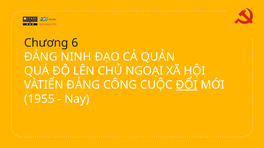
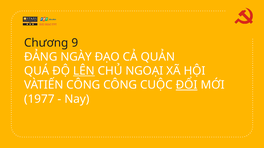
6: 6 -> 9 (75, 43)
NINH: NINH -> NGÀY (76, 57)
LÊN underline: none -> present (84, 71)
VÀTIẾN ĐẢNG: ĐẢNG -> CÔNG (83, 85)
1955: 1955 -> 1977 (39, 99)
